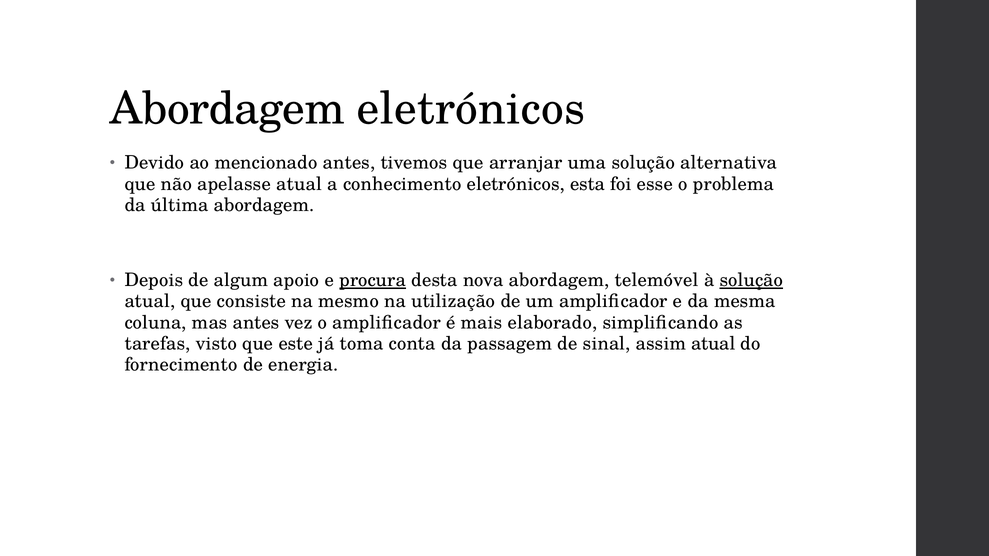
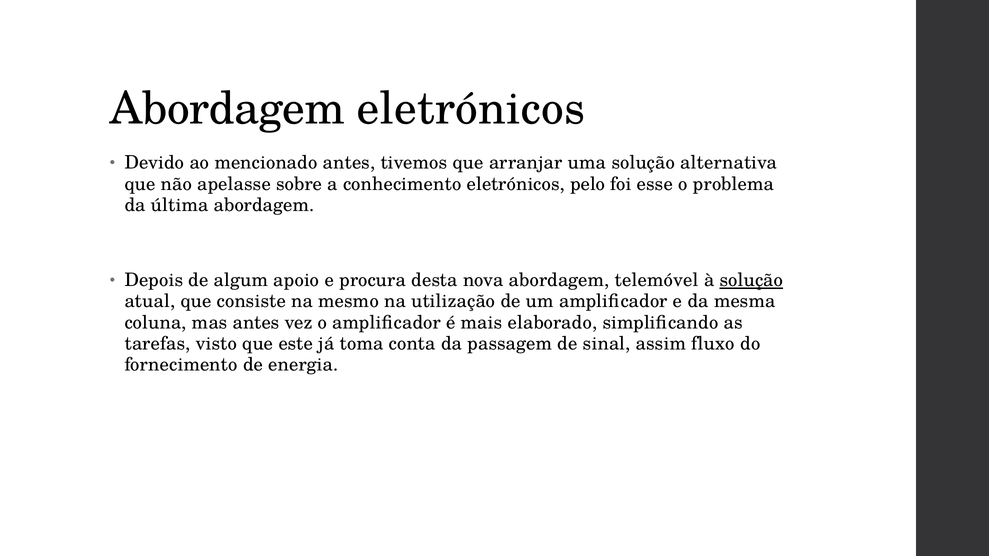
apelasse atual: atual -> sobre (299, 184)
esta: esta -> pelo (588, 184)
procura underline: present -> none (373, 280)
assim atual: atual -> fluxo (713, 344)
